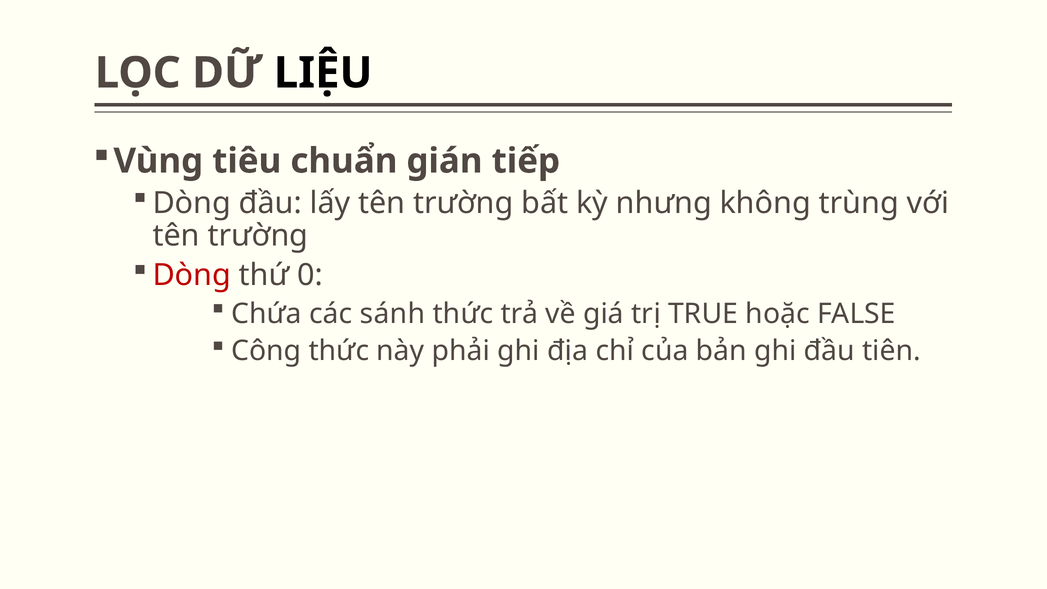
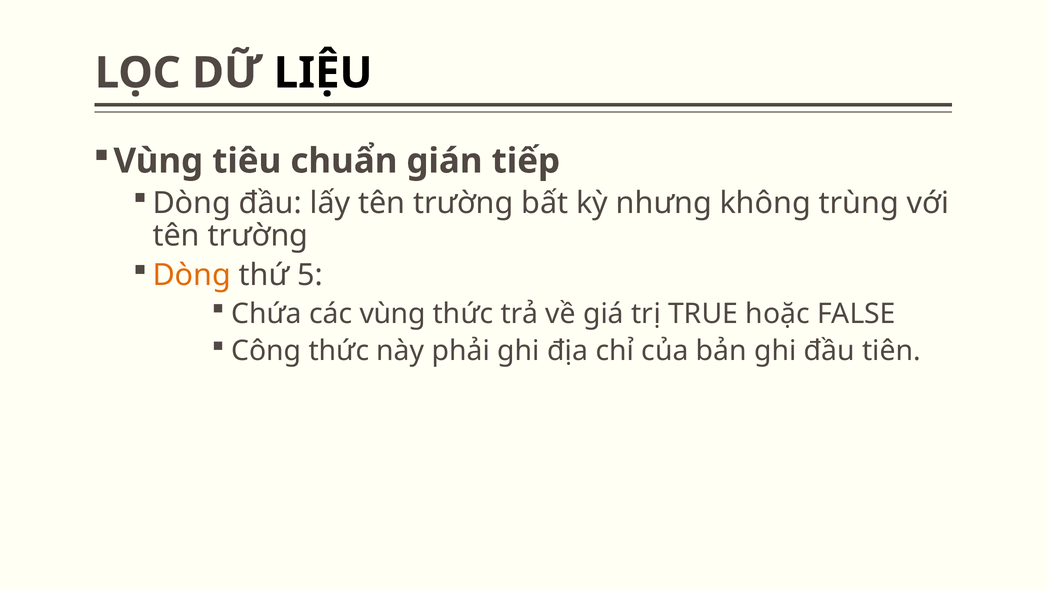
Dòng colour: red -> orange (192, 275)
0: 0 -> 5 (310, 275)
các sánh: sánh -> vùng (393, 314)
